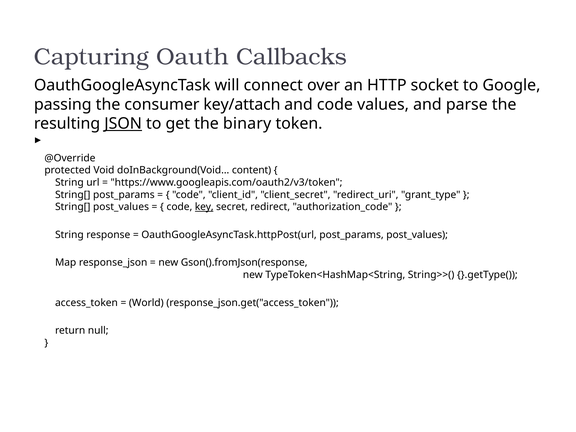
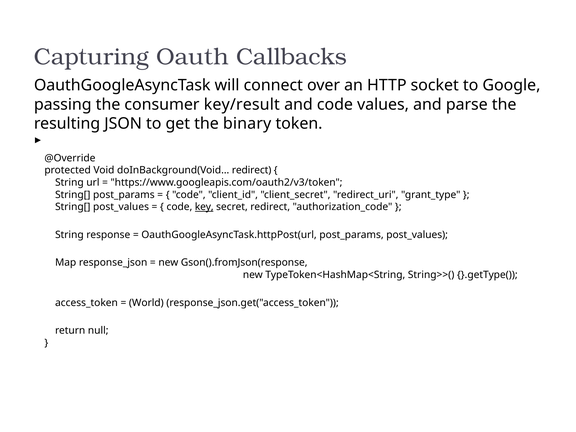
key/attach: key/attach -> key/result (242, 104)
JSON underline: present -> none (123, 124)
doInBackground(Void content: content -> redirect (252, 170)
